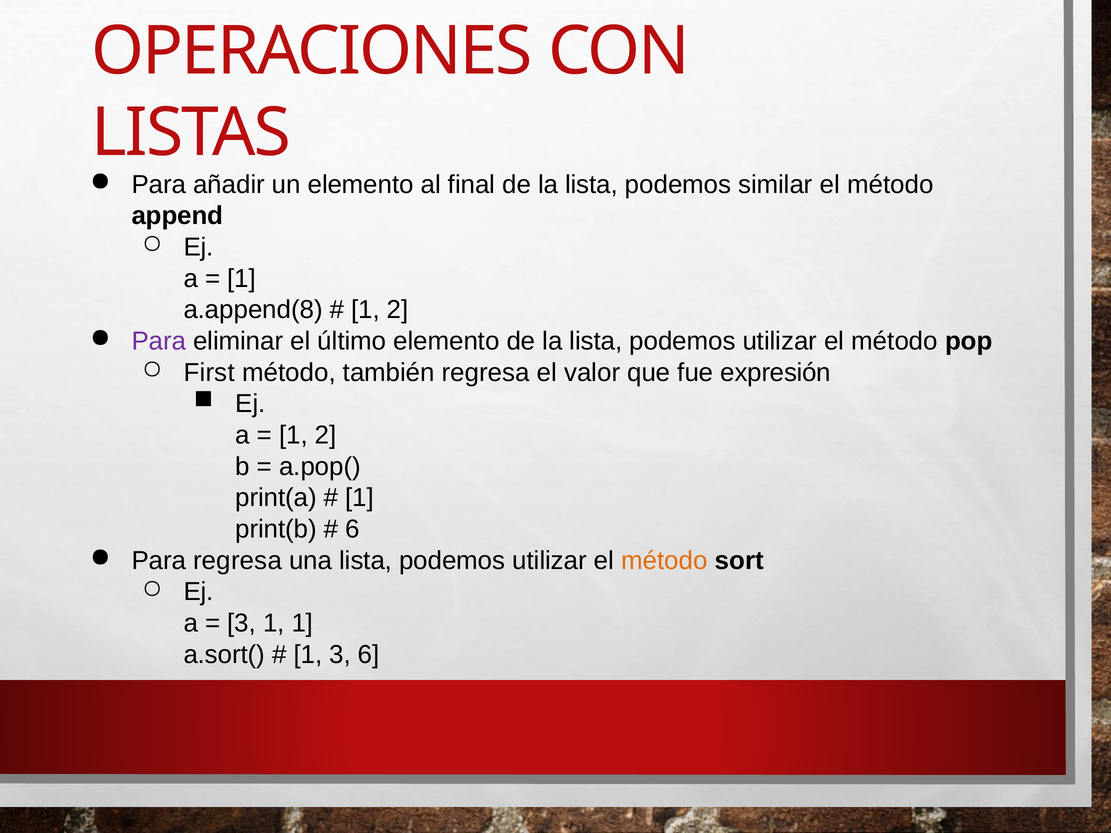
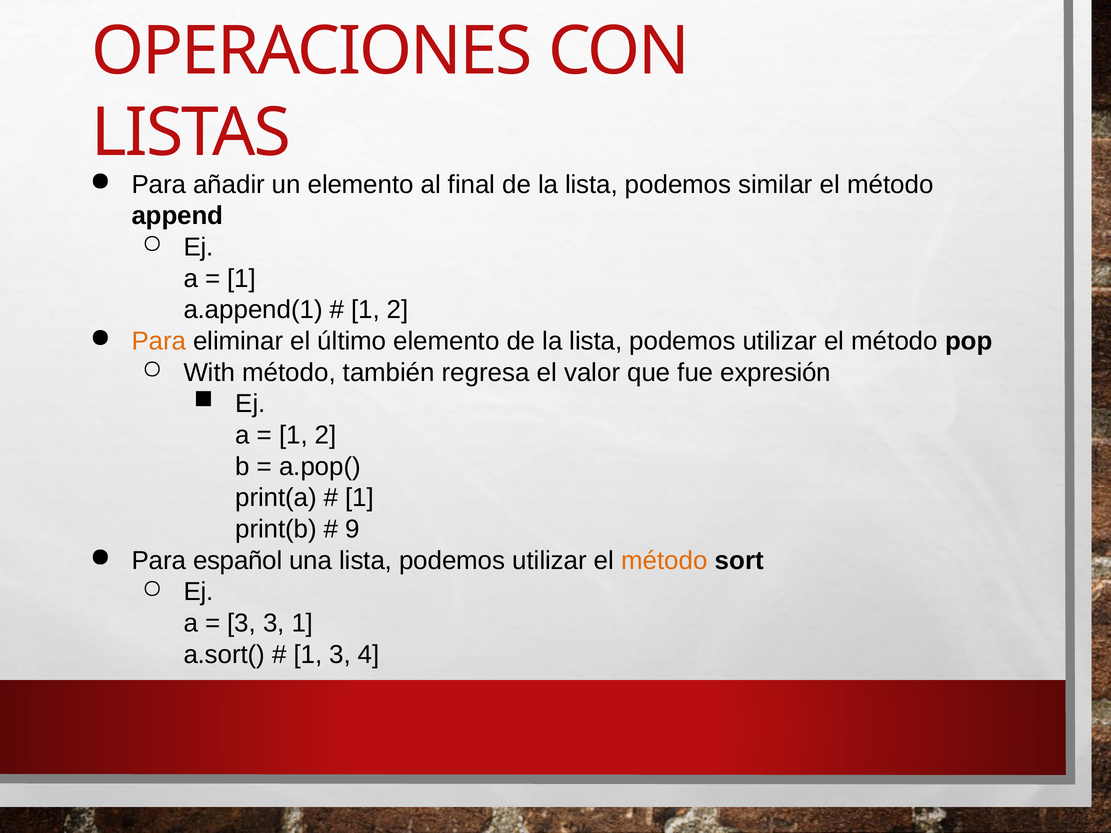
a.append(8: a.append(8 -> a.append(1 (253, 310)
Para colour: purple -> orange (159, 341)
First: First -> With (209, 372)
6: 6 -> 9 (353, 529)
Para regresa: regresa -> español (238, 560)
3 1: 1 -> 3 (274, 623)
3 6: 6 -> 4 (369, 654)
